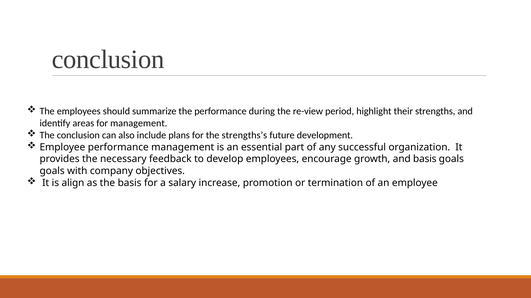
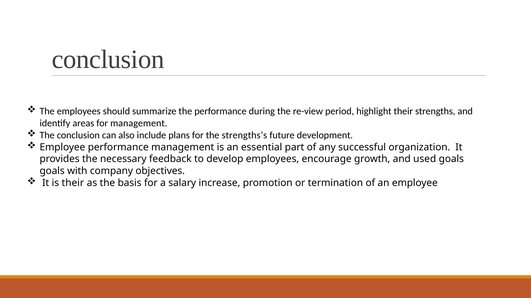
and basis: basis -> used (425, 159)
is align: align -> their (73, 183)
